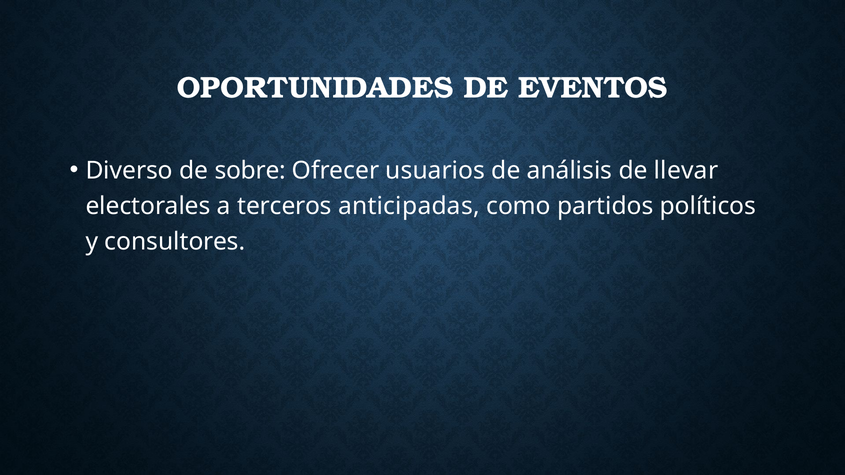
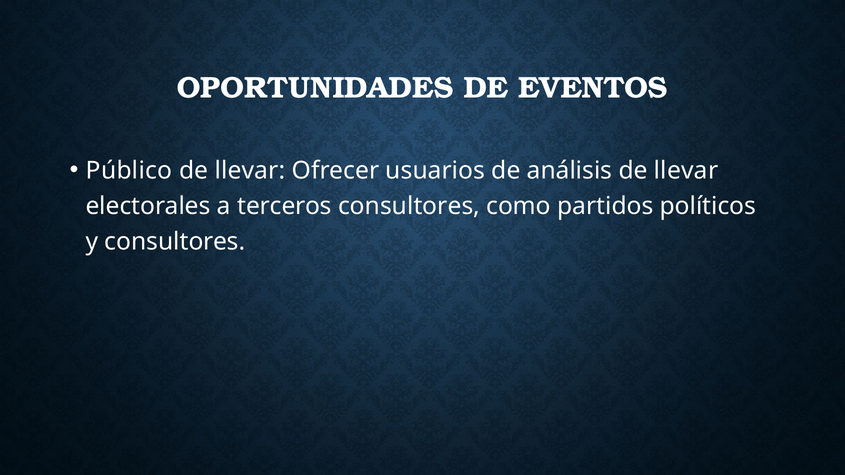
Diverso: Diverso -> Público (129, 171)
sobre: sobre -> llevar (250, 171)
terceros anticipadas: anticipadas -> consultores (409, 206)
